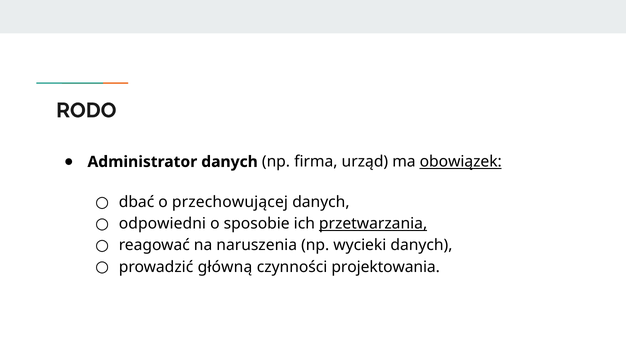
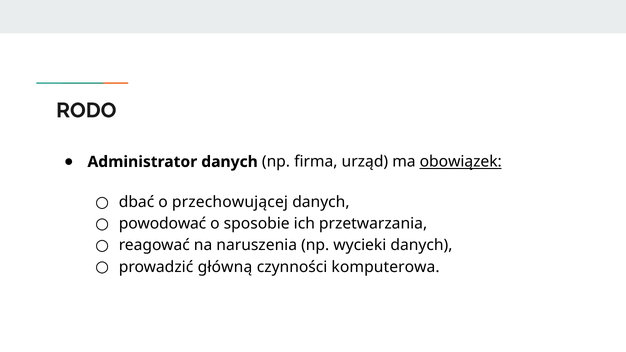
odpowiedni: odpowiedni -> powodować (163, 224)
przetwarzania underline: present -> none (373, 224)
projektowania: projektowania -> komputerowa (386, 267)
